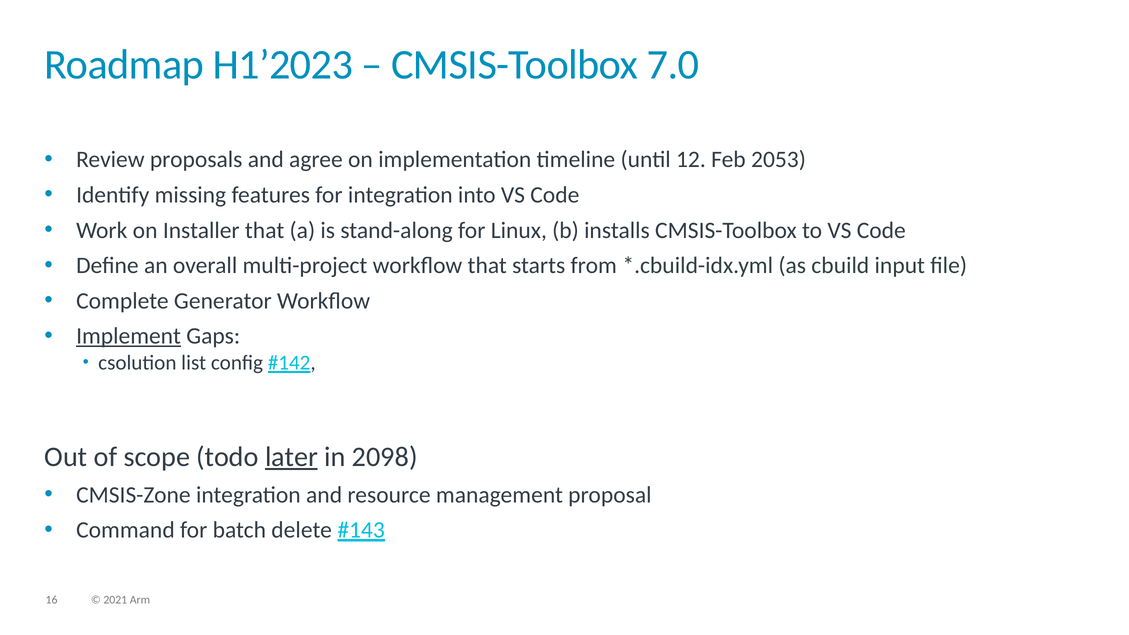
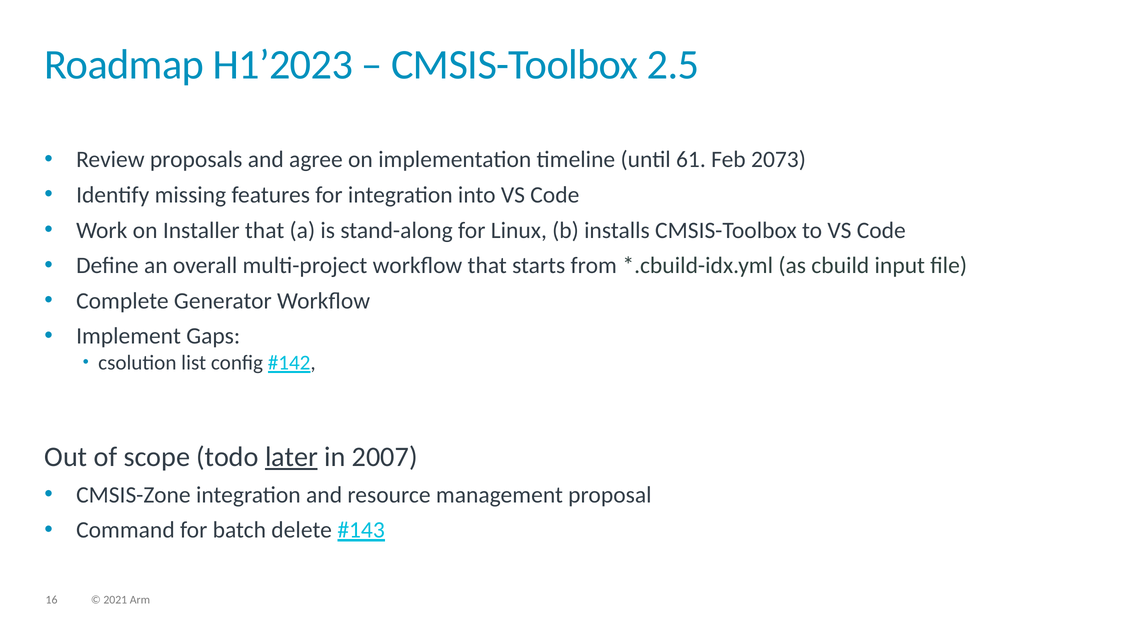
7.0: 7.0 -> 2.5 (673, 65)
12: 12 -> 61 (691, 160)
2053: 2053 -> 2073 (779, 160)
Implement underline: present -> none (129, 336)
2098: 2098 -> 2007 (385, 457)
